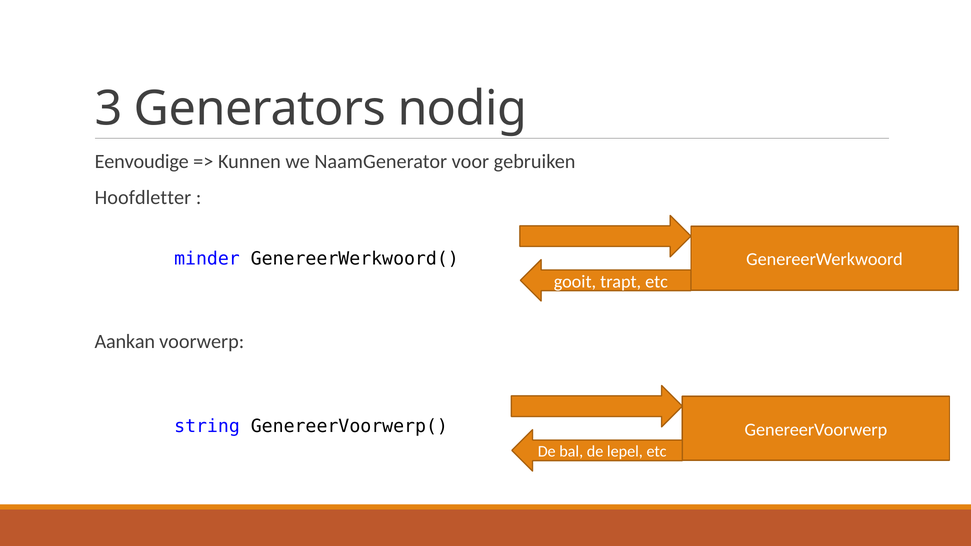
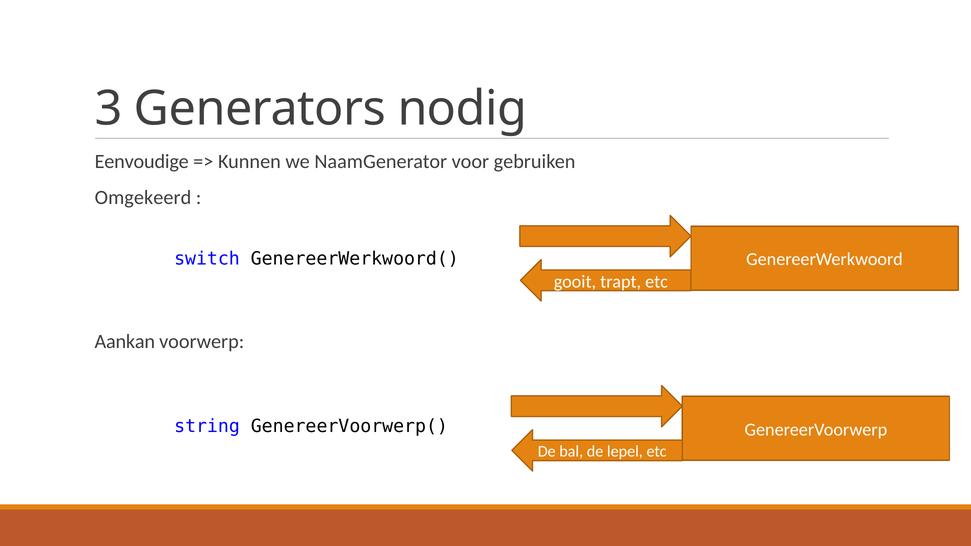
Hoofdletter: Hoofdletter -> Omgekeerd (143, 197)
minder: minder -> switch (207, 259)
